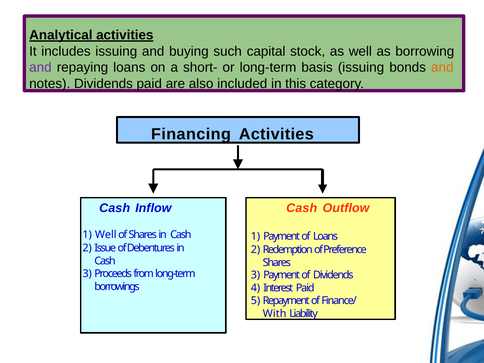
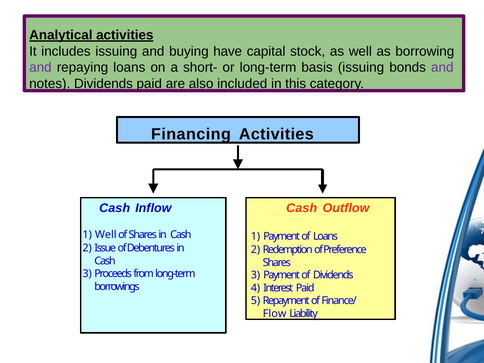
such: such -> have (228, 51)
and colour: orange -> purple (442, 67)
With: With -> Flow (275, 314)
